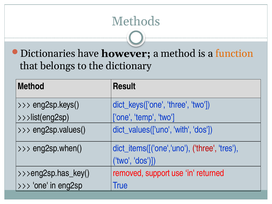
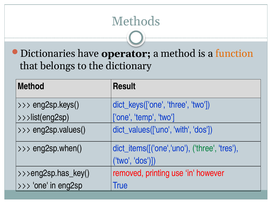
however: however -> operator (126, 54)
three colour: red -> green (205, 148)
support: support -> printing (158, 173)
returned: returned -> however (210, 173)
